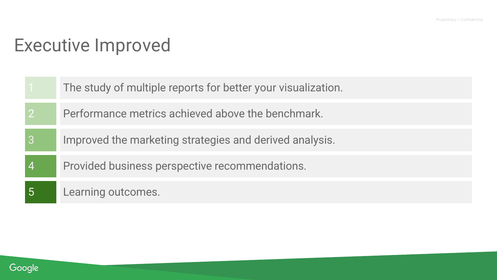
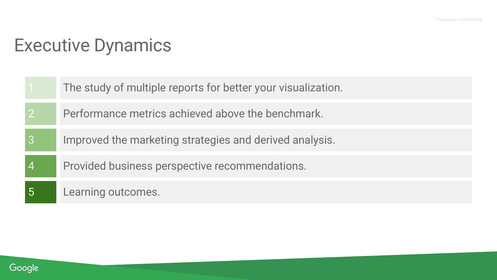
Executive Improved: Improved -> Dynamics (133, 45)
